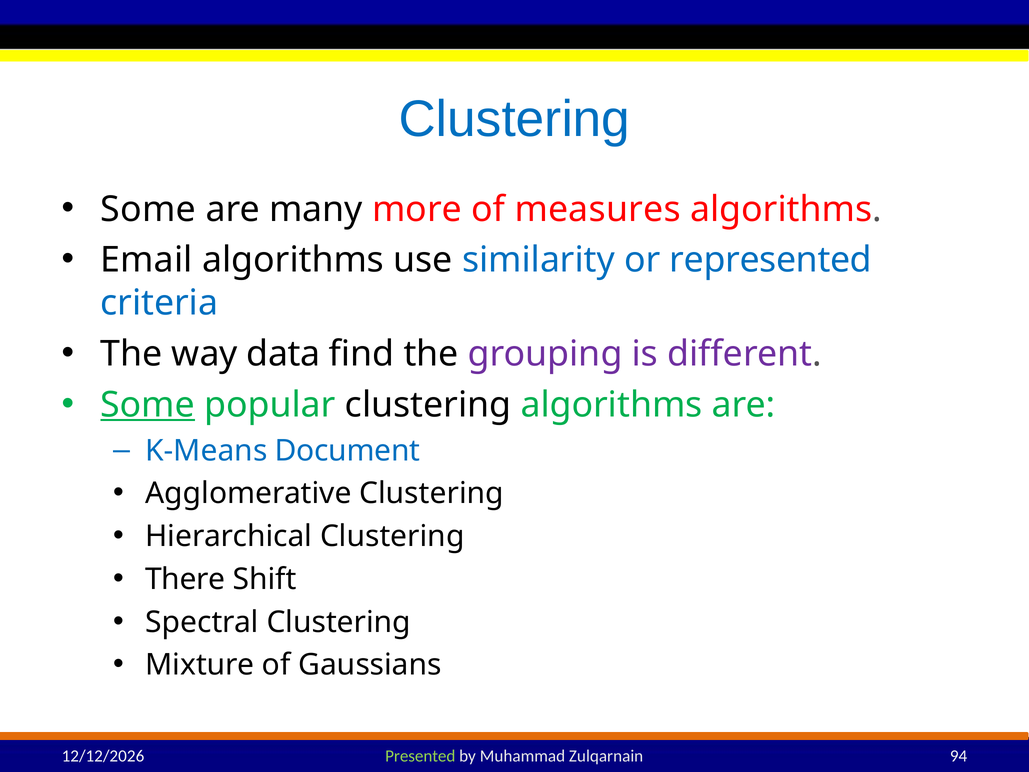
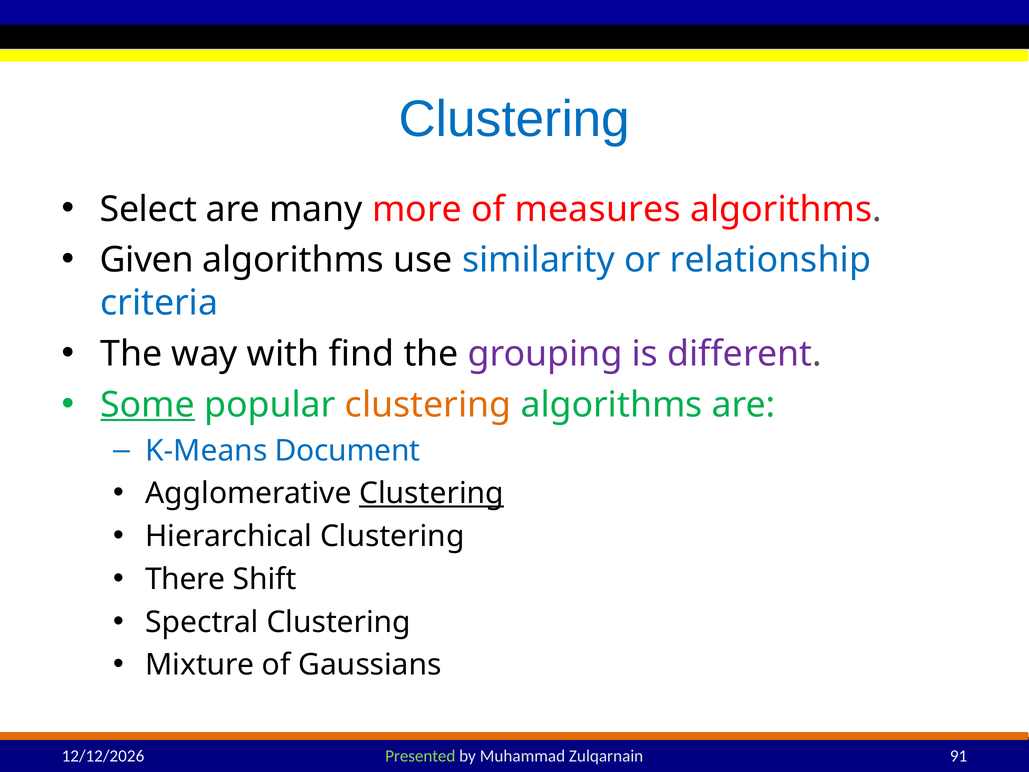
Some: Some -> Select (149, 209)
Email: Email -> Given (147, 260)
represented: represented -> relationship (770, 260)
data: data -> with (283, 354)
clustering colour: black -> orange (428, 405)
Clustering underline: none -> present (432, 493)
94: 94 -> 91 (959, 756)
